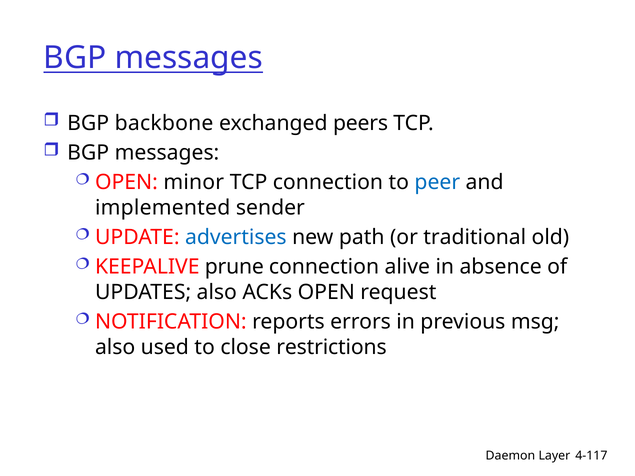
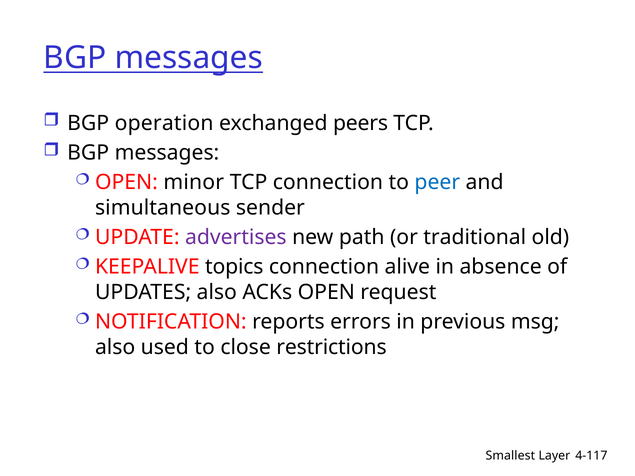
backbone: backbone -> operation (164, 123)
implemented: implemented -> simultaneous (163, 208)
advertises colour: blue -> purple (236, 237)
prune: prune -> topics (234, 267)
Daemon: Daemon -> Smallest (510, 456)
